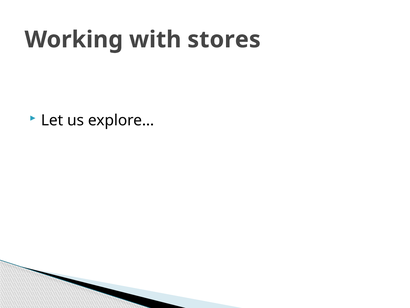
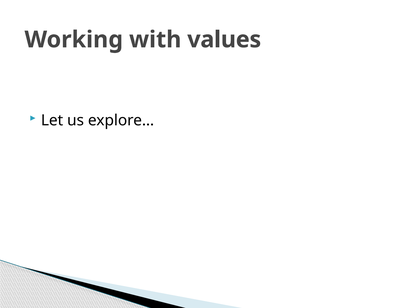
stores: stores -> values (224, 40)
